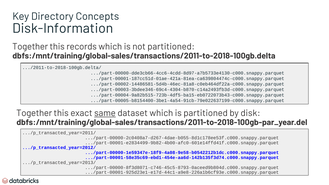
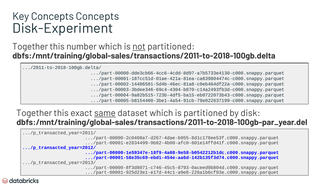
Key Directory: Directory -> Concepts (52, 16)
Disk-Information: Disk-Information -> Disk-Experiment (63, 28)
records: records -> number (82, 47)
not underline: none -> present (139, 47)
